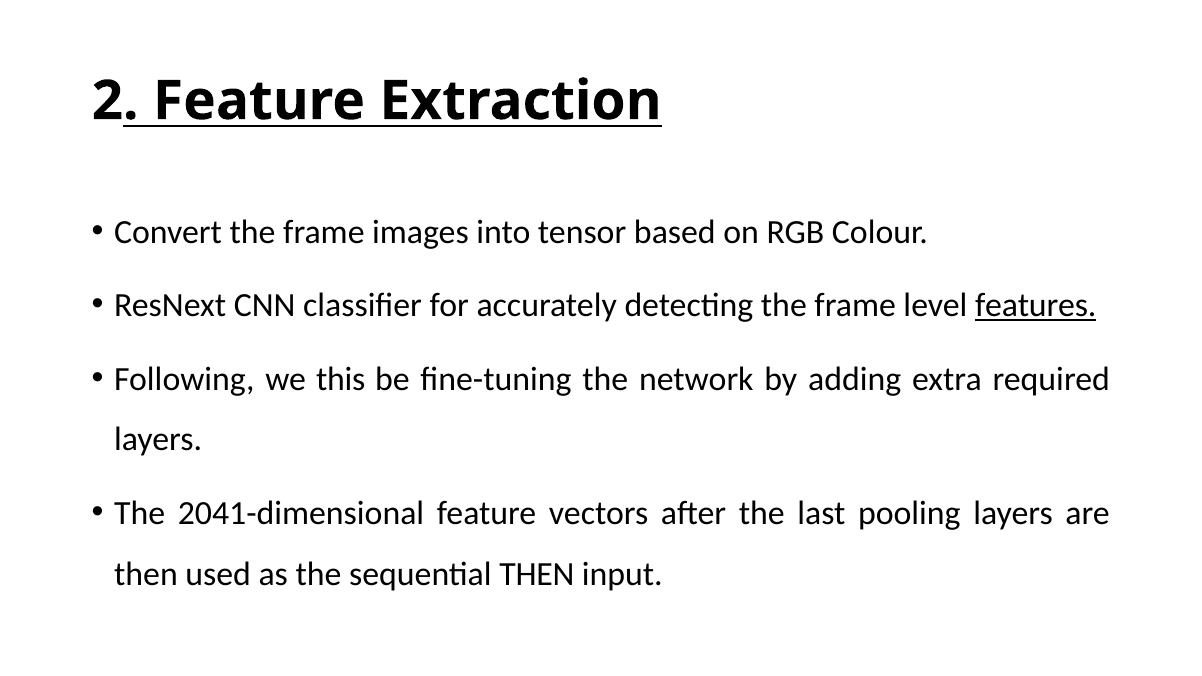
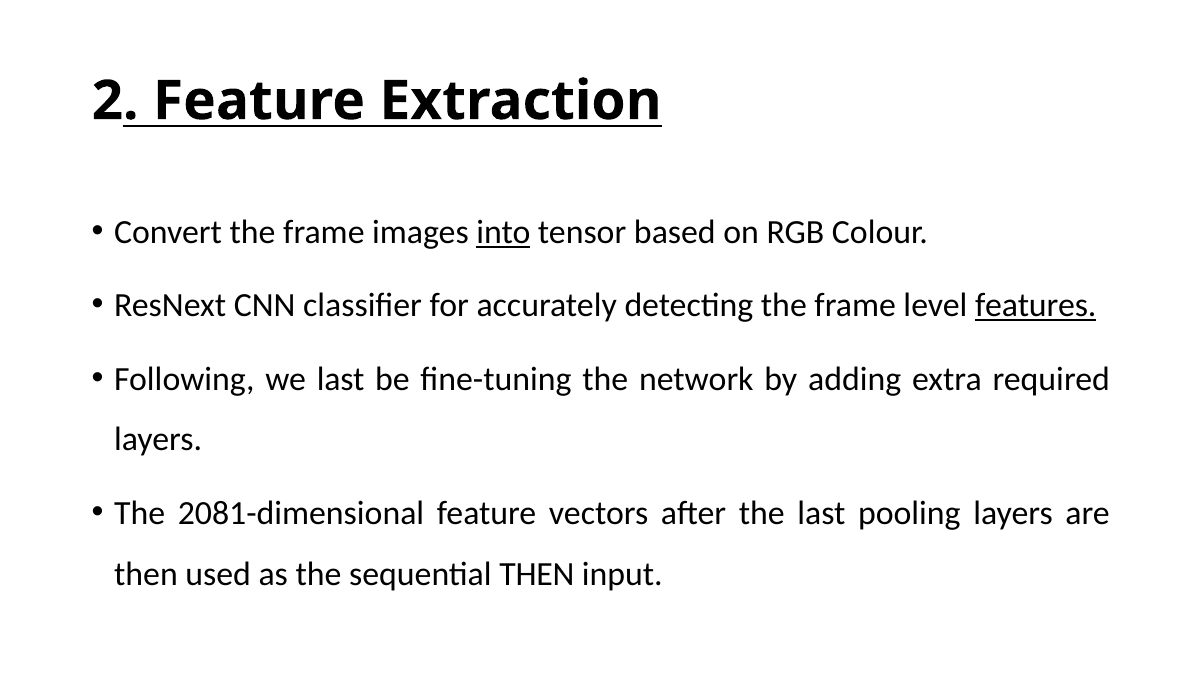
into underline: none -> present (503, 232)
we this: this -> last (341, 379)
2041-dimensional: 2041-dimensional -> 2081-dimensional (301, 513)
